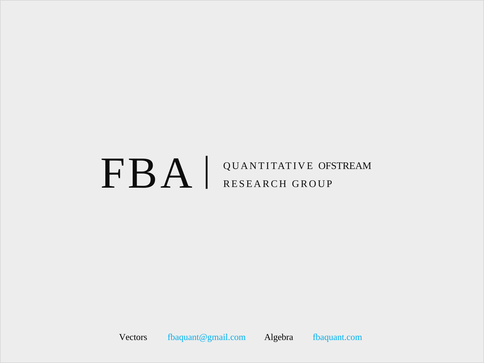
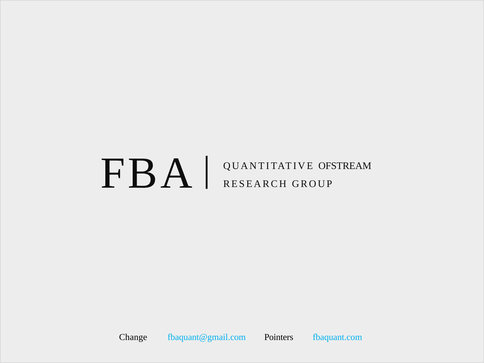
Vectors: Vectors -> Change (133, 337)
Algebra: Algebra -> Pointers (279, 337)
